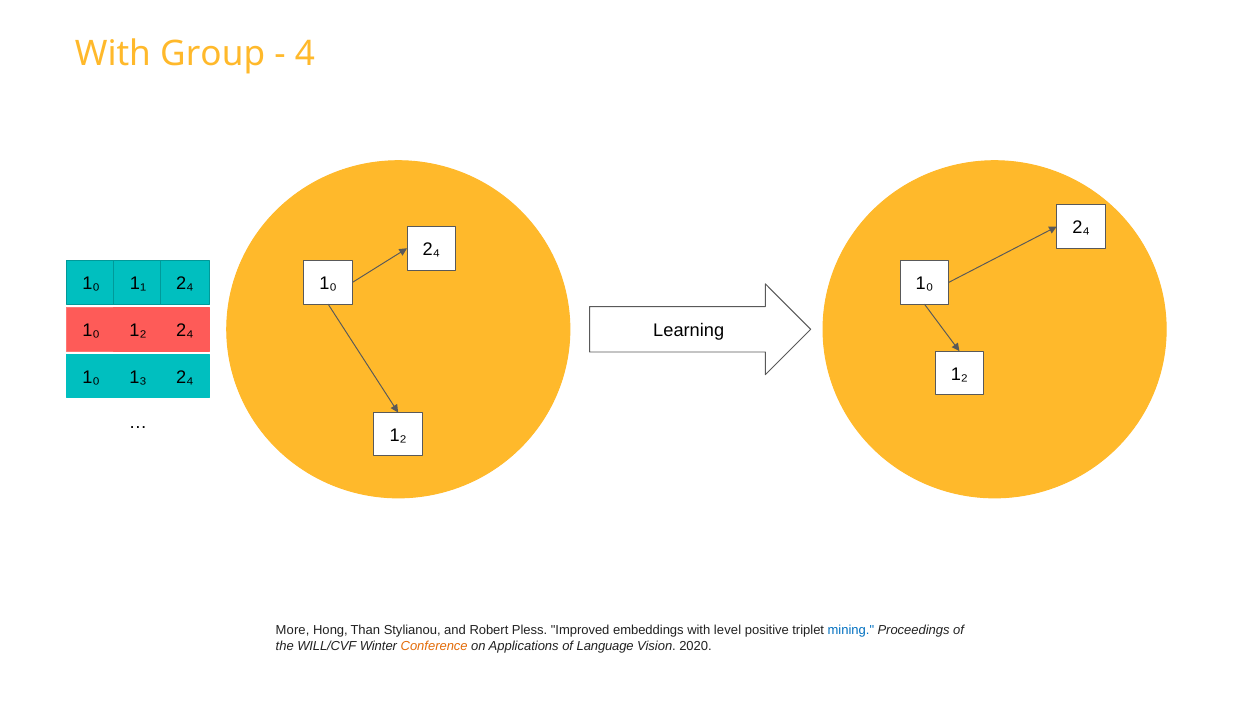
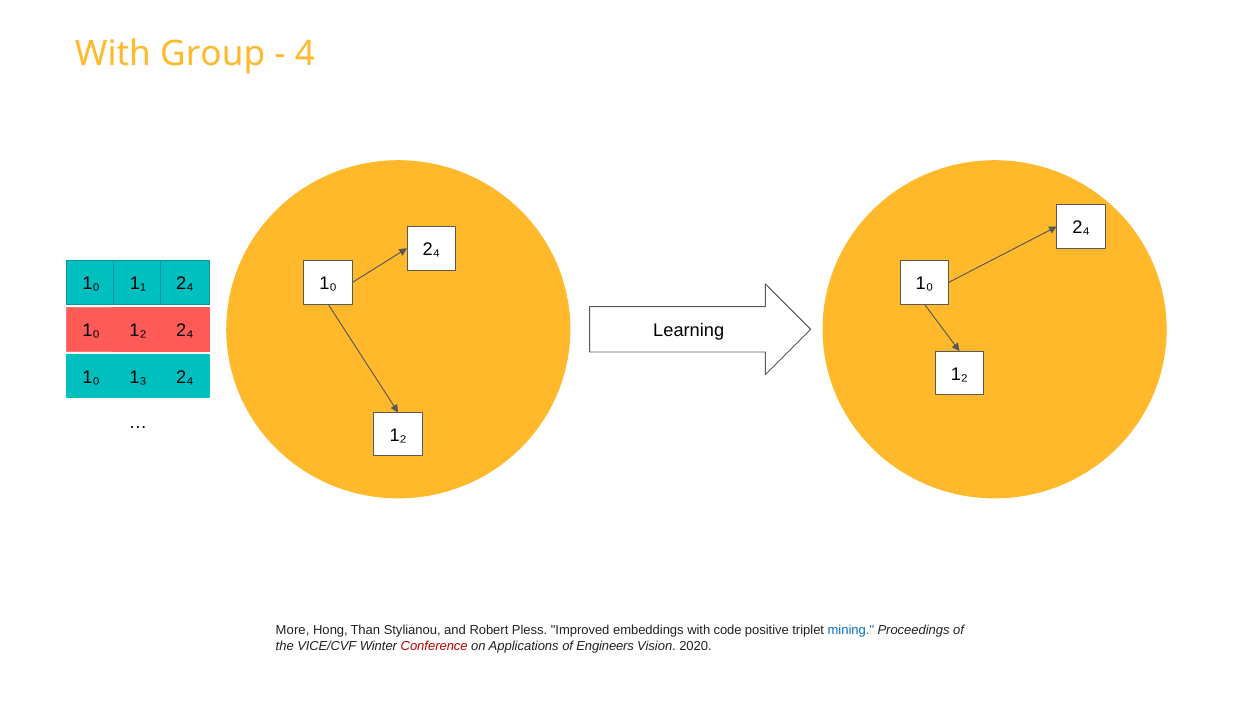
level: level -> code (728, 630)
WILL/CVF: WILL/CVF -> VICE/CVF (327, 645)
Conference colour: orange -> red (434, 645)
Language: Language -> Engineers (605, 645)
